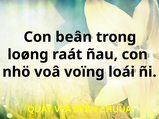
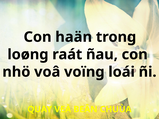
Con beân: beân -> haän (74, 37)
